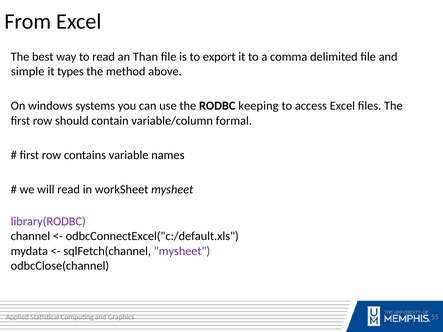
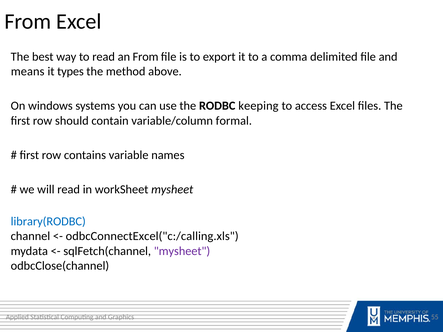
an Than: Than -> From (146, 57)
simple: simple -> means (28, 71)
library(RODBC colour: purple -> blue (48, 222)
odbcConnectExcel("c:/default.xls: odbcConnectExcel("c:/default.xls -> odbcConnectExcel("c:/calling.xls (152, 236)
